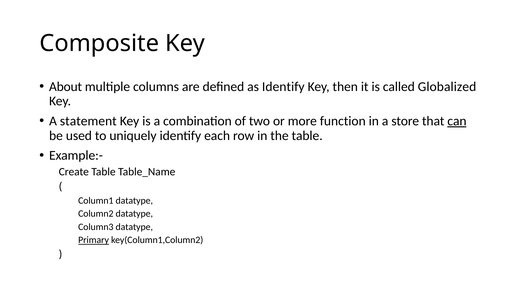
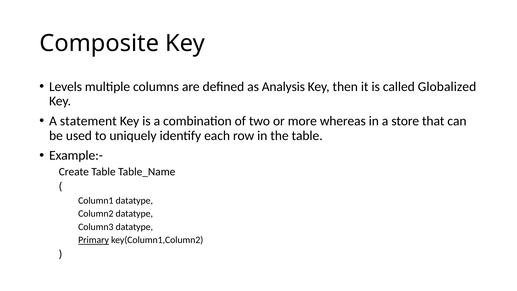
About: About -> Levels (66, 87)
as Identify: Identify -> Analysis (283, 87)
function: function -> whereas (343, 121)
can underline: present -> none (457, 121)
